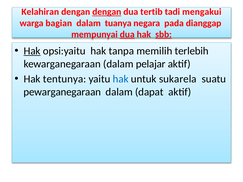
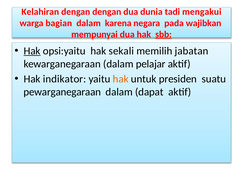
dengan underline: present -> none (107, 12)
tertib: tertib -> dunia (151, 12)
tuanya: tuanya -> karena (118, 23)
dianggap: dianggap -> wajibkan (204, 23)
dua underline: present -> none (127, 34)
tanpa: tanpa -> sekali (121, 51)
terlebih: terlebih -> jabatan (192, 51)
tentunya: tentunya -> indikator (65, 79)
hak colour: blue -> orange (121, 79)
sukarela: sukarela -> presiden (178, 79)
